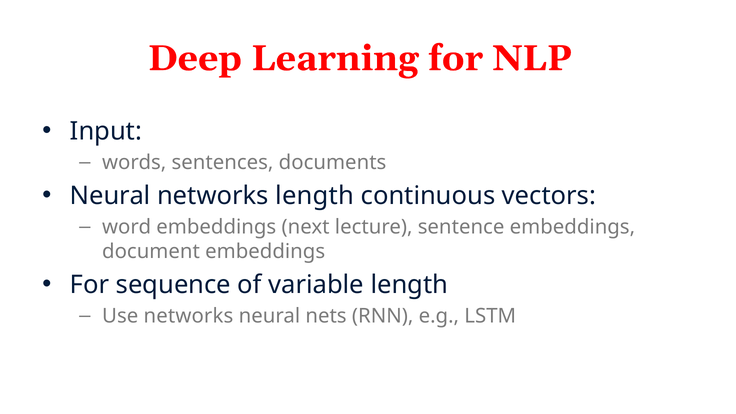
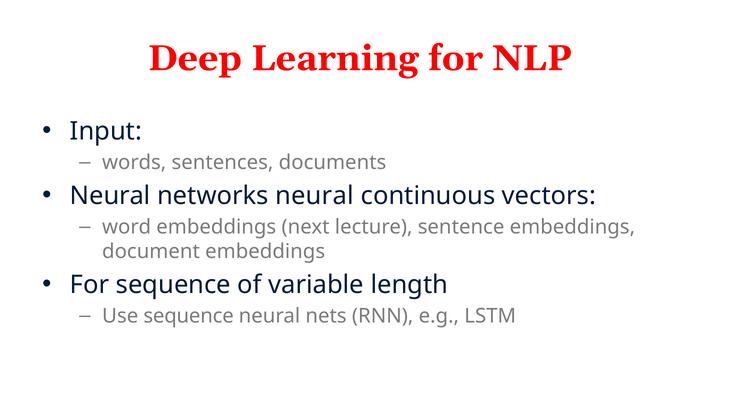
networks length: length -> neural (315, 196)
Use networks: networks -> sequence (189, 316)
